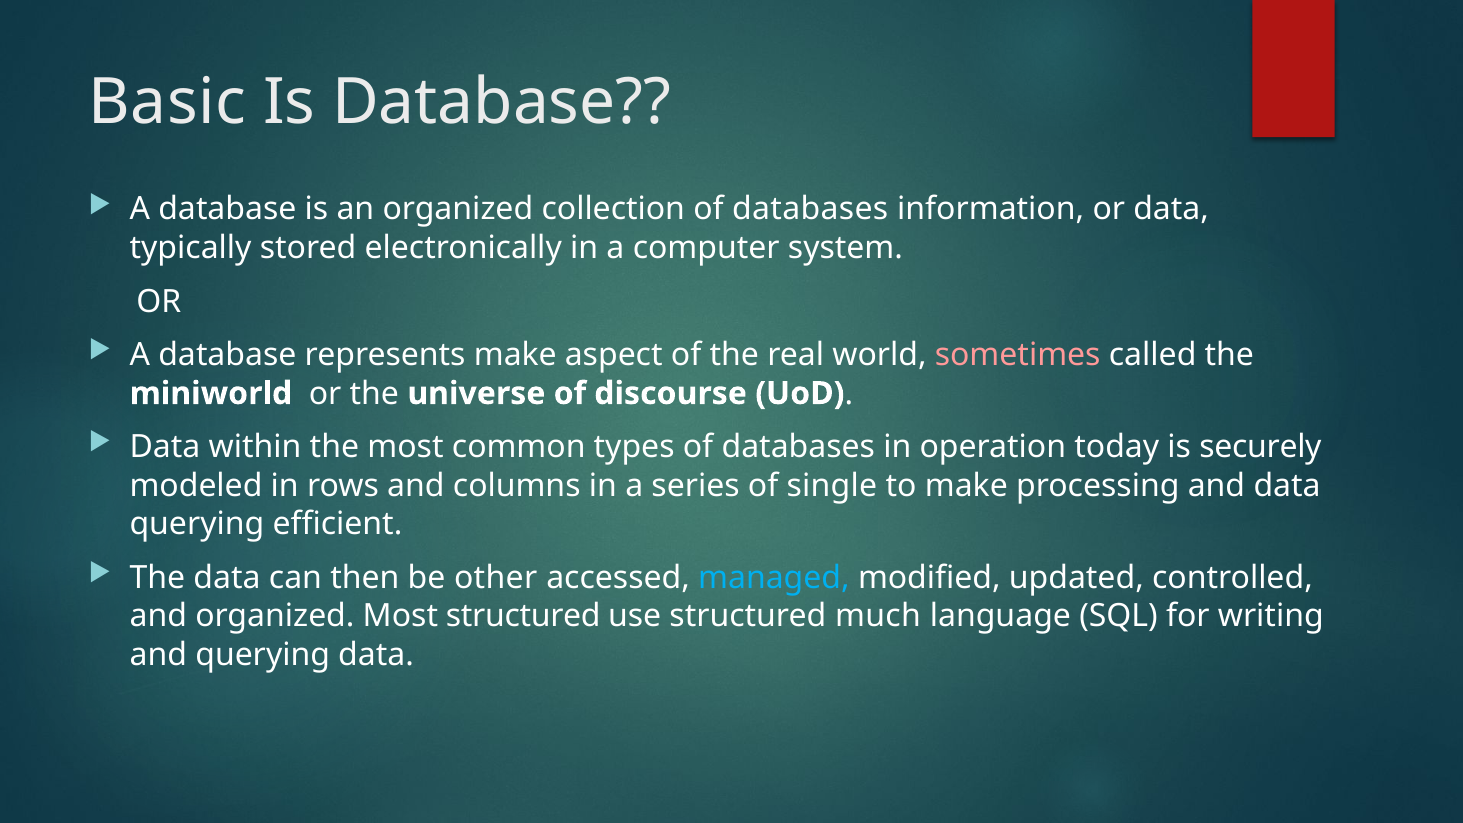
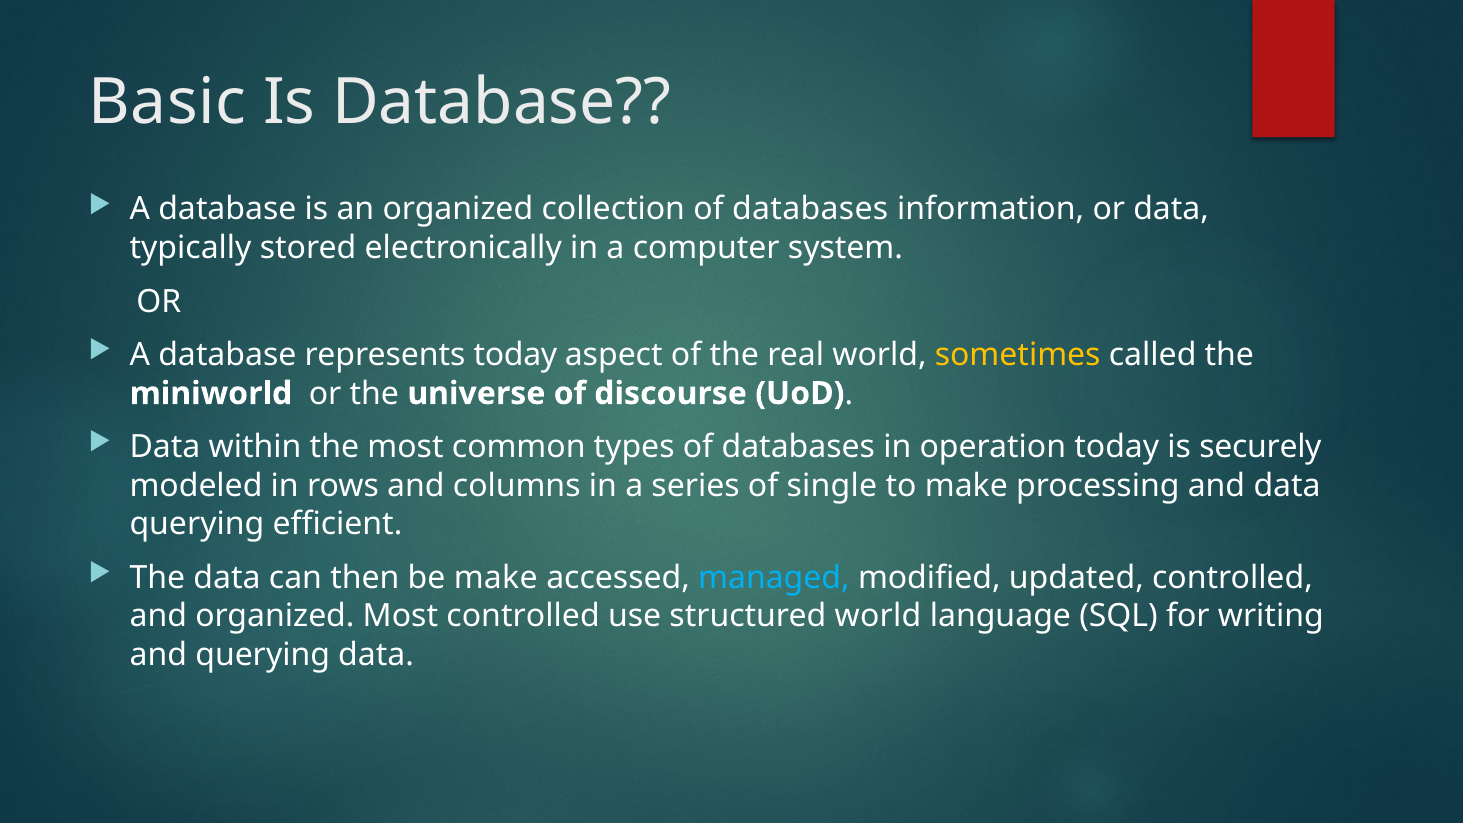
represents make: make -> today (515, 355)
sometimes colour: pink -> yellow (1018, 355)
be other: other -> make (496, 578)
Most structured: structured -> controlled (523, 616)
structured much: much -> world (878, 616)
